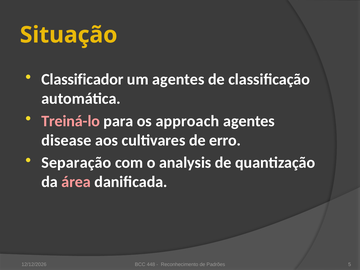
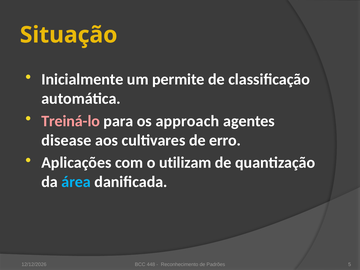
Classificador: Classificador -> Inicialmente (82, 79)
um agentes: agentes -> permite (178, 79)
Separação: Separação -> Aplicações (76, 163)
analysis: analysis -> utilizam (185, 163)
área colour: pink -> light blue (76, 182)
